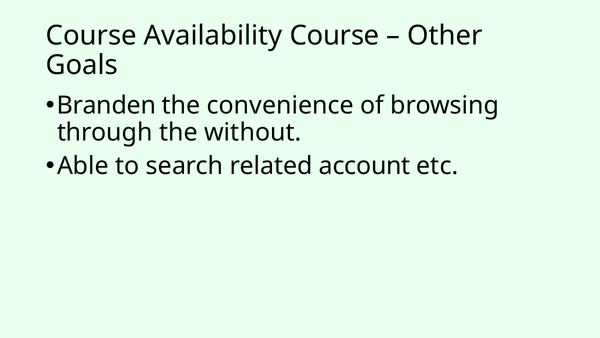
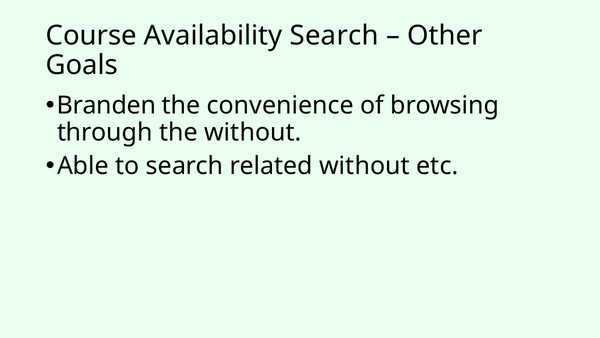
Availability Course: Course -> Search (334, 36)
related account: account -> without (364, 166)
